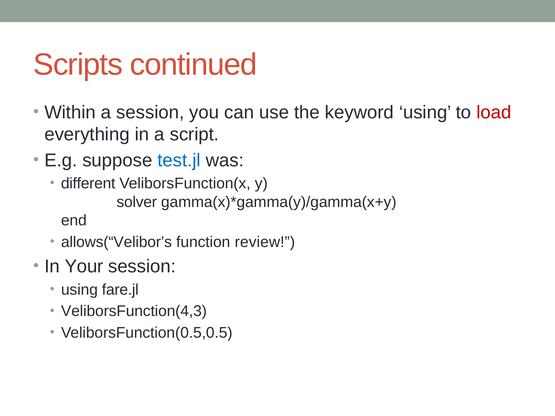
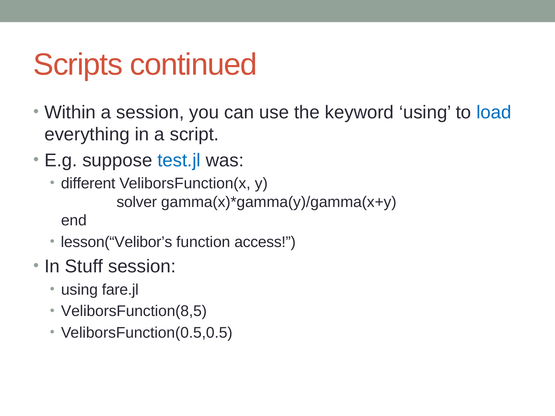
load colour: red -> blue (494, 112)
allows(“Velibor’s: allows(“Velibor’s -> lesson(“Velibor’s (117, 242)
review: review -> access (265, 242)
Your: Your -> Stuff (84, 267)
VeliborsFunction(4,3: VeliborsFunction(4,3 -> VeliborsFunction(8,5 (134, 311)
